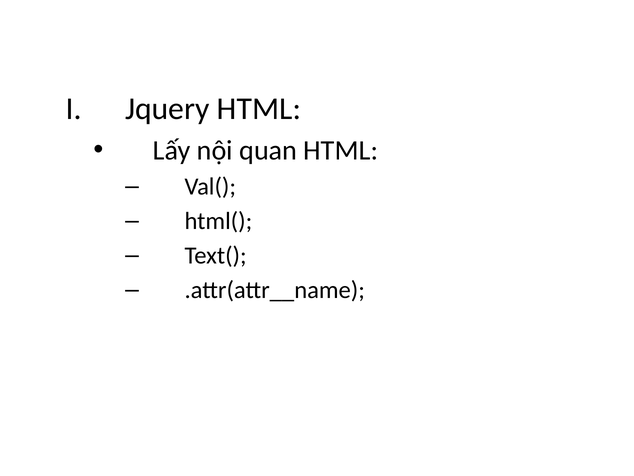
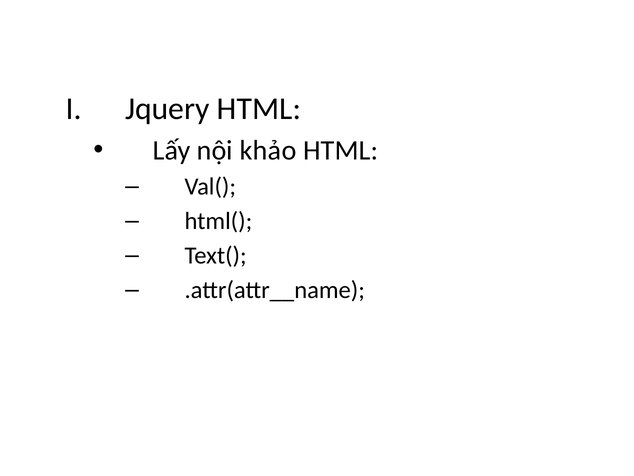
quan: quan -> khảo (268, 150)
